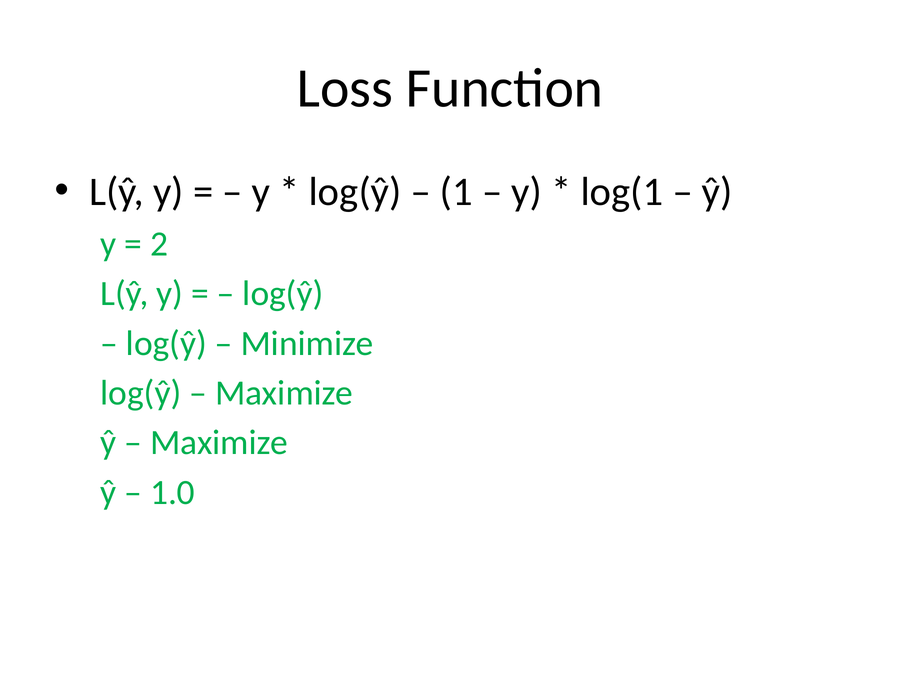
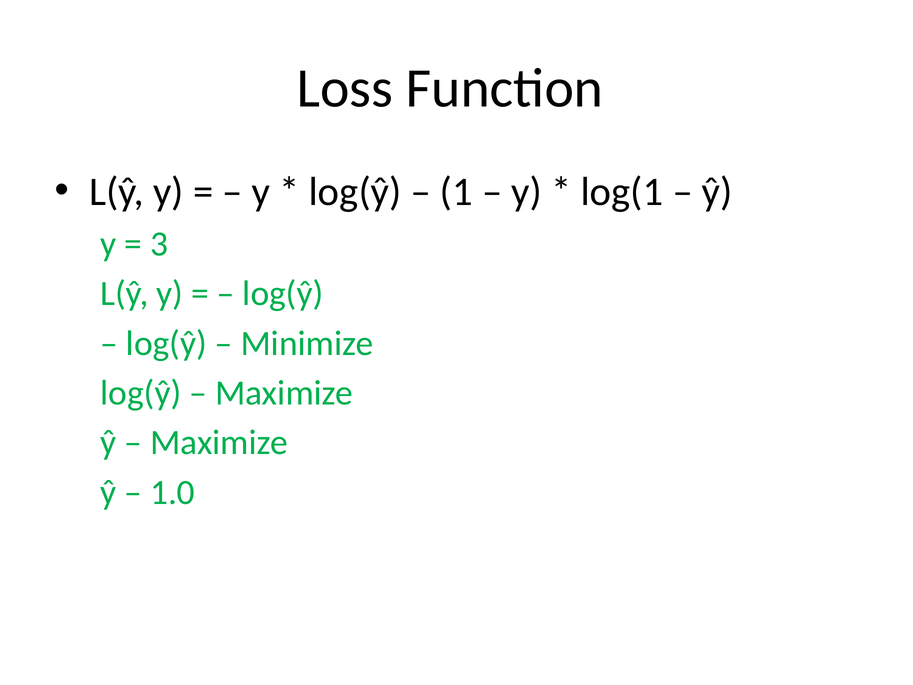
2: 2 -> 3 (159, 244)
